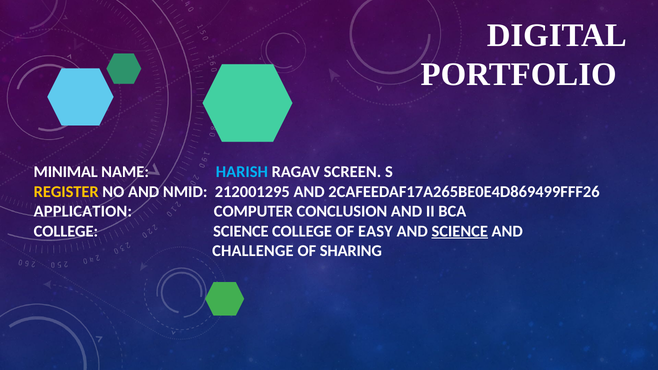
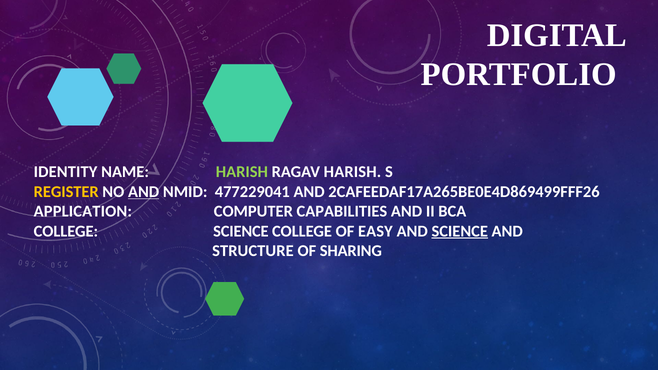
MINIMAL: MINIMAL -> IDENTITY (66, 172)
HARISH colour: light blue -> light green (242, 172)
RAGAV SCREEN: SCREEN -> HARISH (352, 172)
AND underline: none -> present (144, 192)
212001295: 212001295 -> 477229041 (252, 192)
CONCLUSION: CONCLUSION -> CAPABILITIES (342, 211)
CHALLENGE: CHALLENGE -> STRUCTURE (253, 251)
